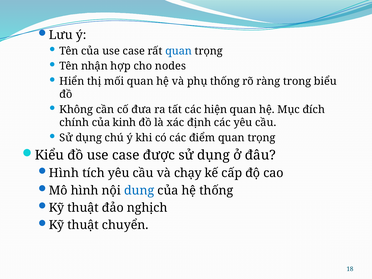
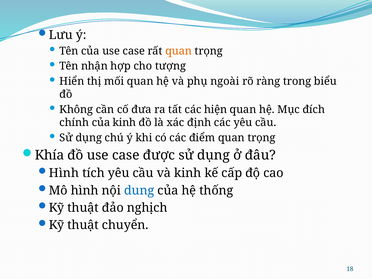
quan colour: blue -> orange (179, 51)
nodes: nodes -> tượng (171, 66)
phụ thống: thống -> ngoài (225, 81)
Kiểu: Kiểu -> Khía (49, 155)
và chạy: chạy -> kinh (188, 173)
